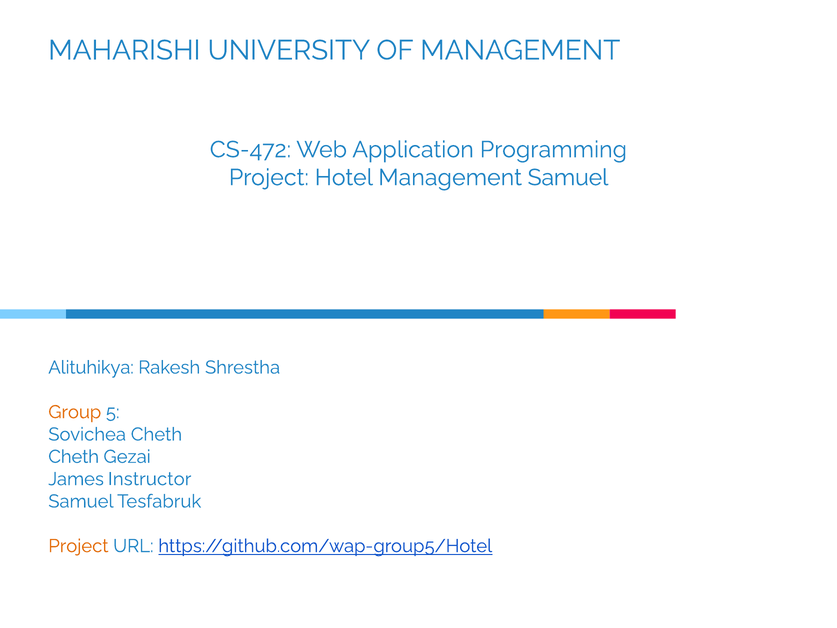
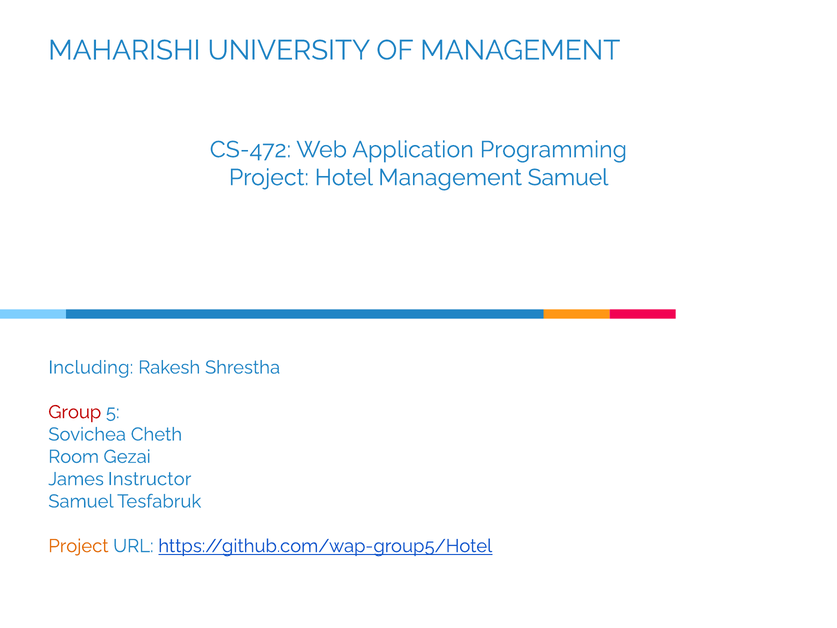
Alituhikya: Alituhikya -> Including (91, 367)
Group colour: orange -> red (75, 412)
Cheth: Cheth -> Room (74, 457)
